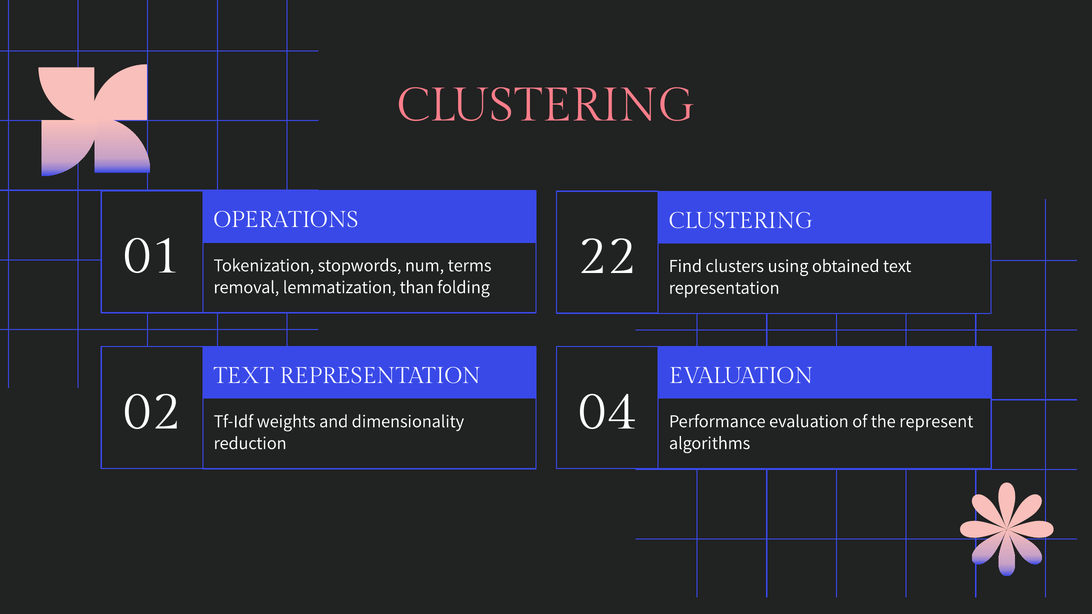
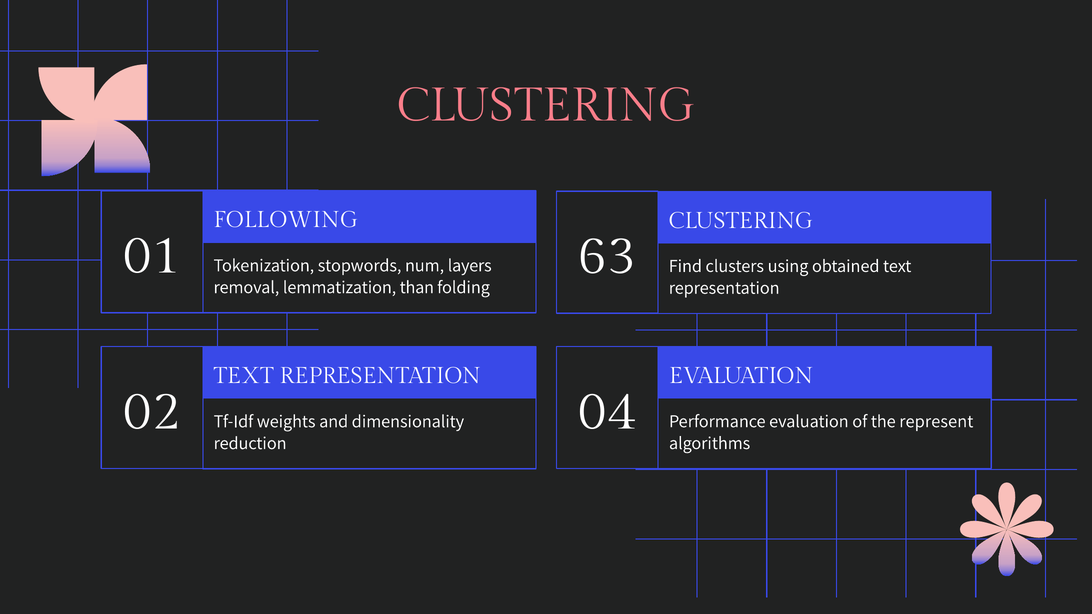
OPERATIONS: OPERATIONS -> FOLLOWING (286, 220)
22: 22 -> 63 (607, 256)
terms: terms -> layers (470, 265)
